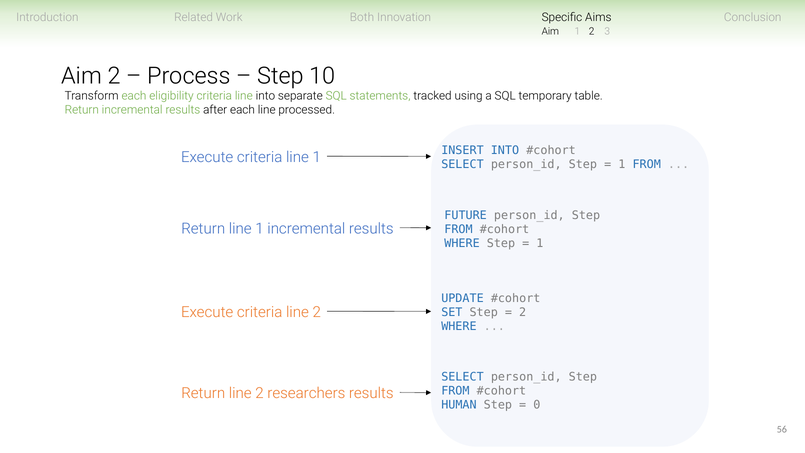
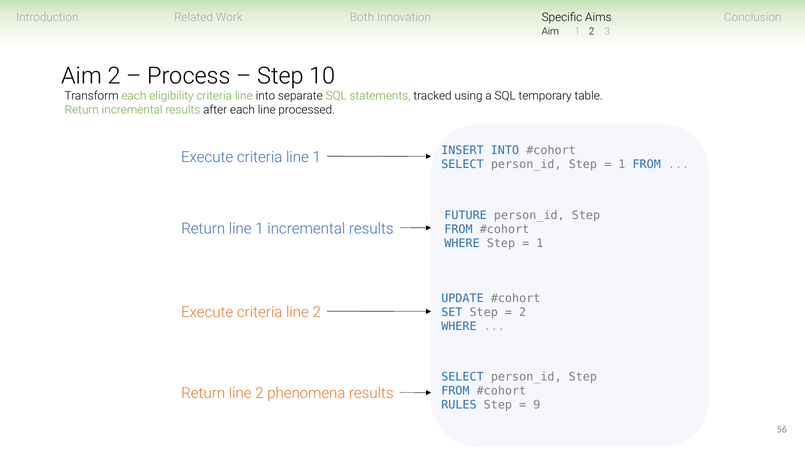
researchers: researchers -> phenomena (306, 393)
HUMAN: HUMAN -> RULES (459, 405)
0: 0 -> 9 (537, 405)
